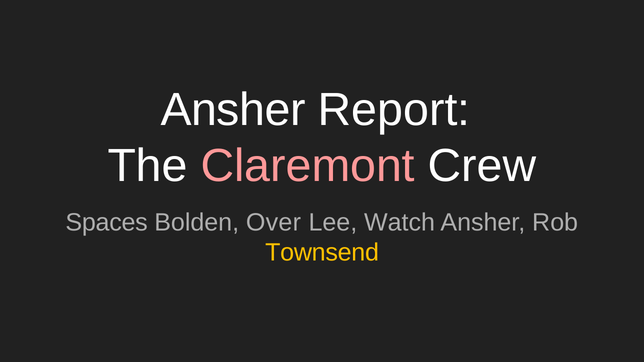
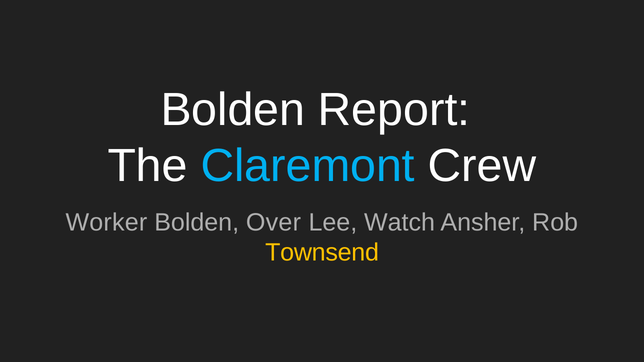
Ansher: Ansher -> Bolden (233, 110)
Claremont colour: pink -> light blue (308, 166)
Spaces: Spaces -> Worker (106, 223)
